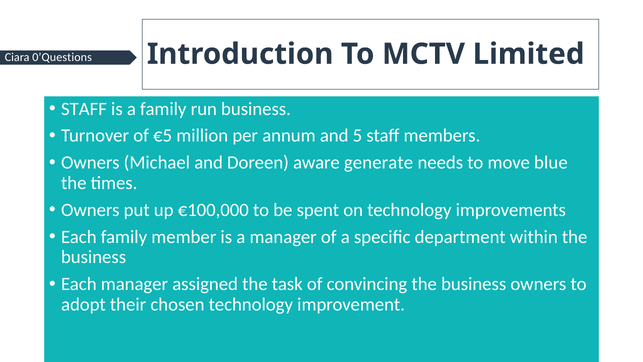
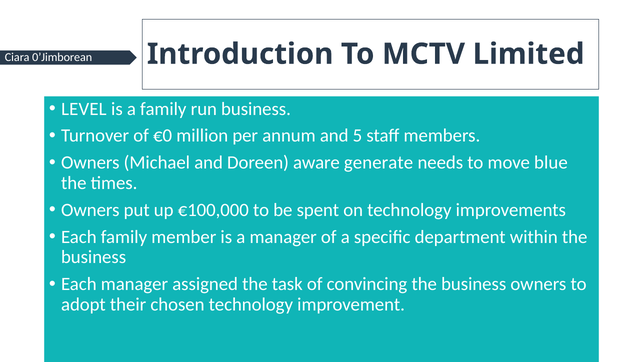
0’Questions: 0’Questions -> 0’Jimborean (62, 57)
STAFF: STAFF -> LEVEL (84, 109)
€5: €5 -> €0 (163, 136)
